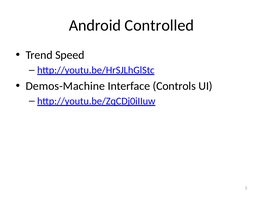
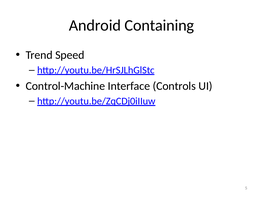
Controlled: Controlled -> Containing (159, 25)
Demos-Machine: Demos-Machine -> Control-Machine (65, 86)
